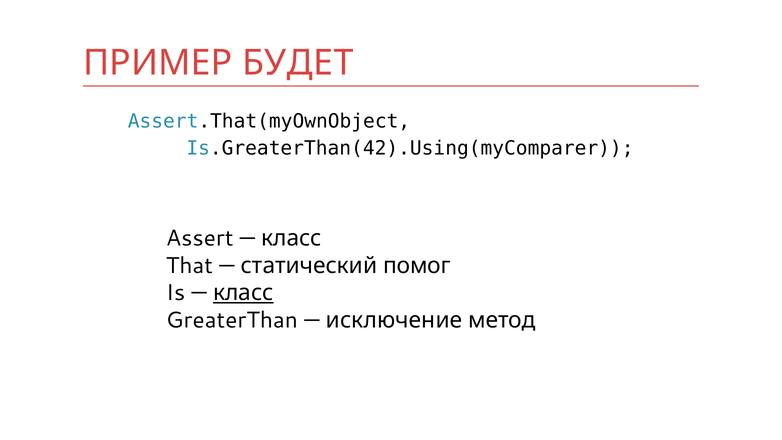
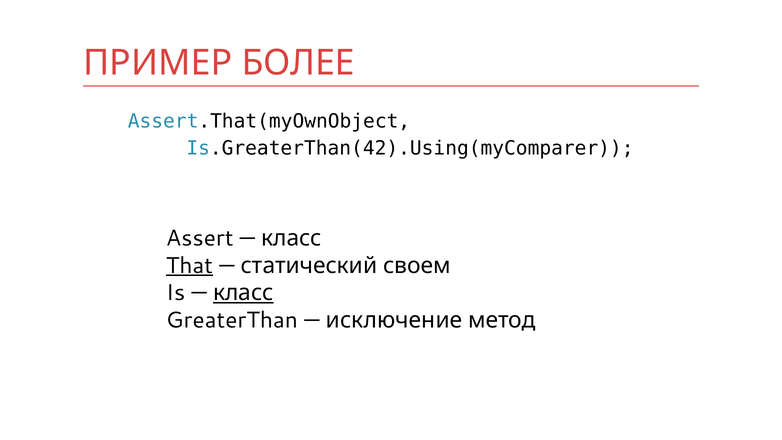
БУДЕТ: БУДЕТ -> БОЛЕЕ (298, 63)
That underline: none -> present (189, 265)
помог: помог -> своем (417, 265)
